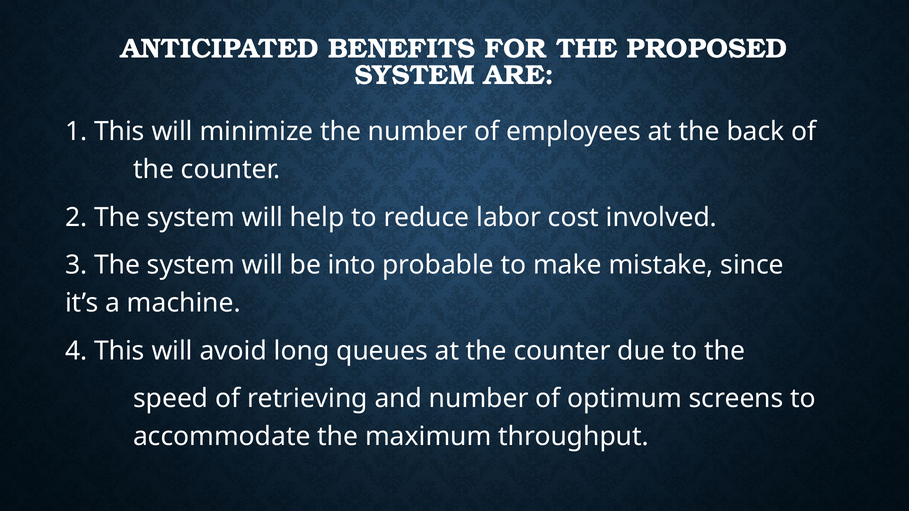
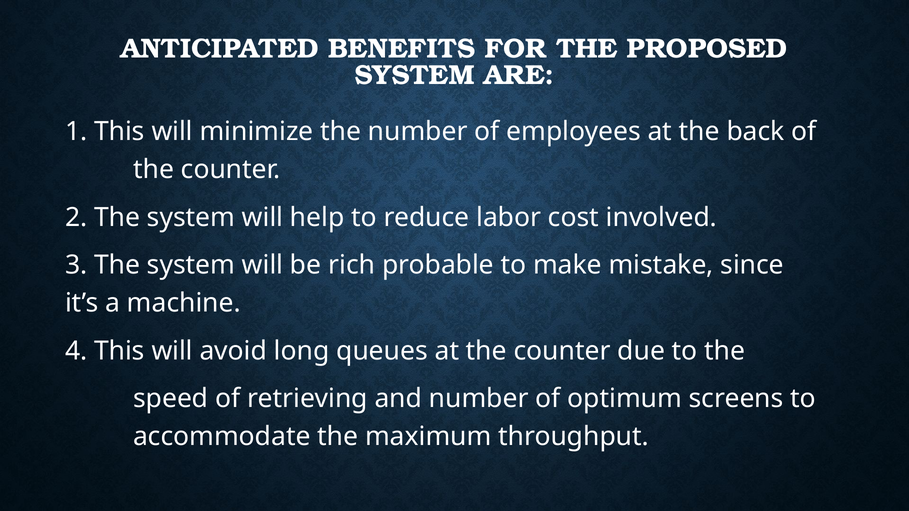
into: into -> rich (352, 265)
